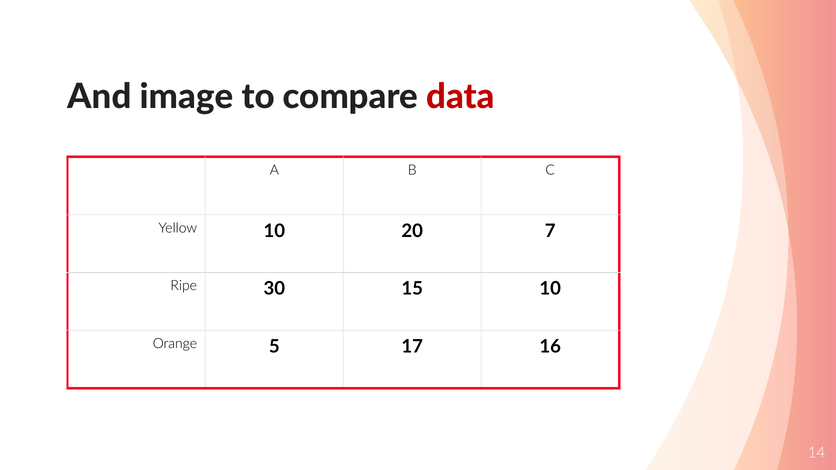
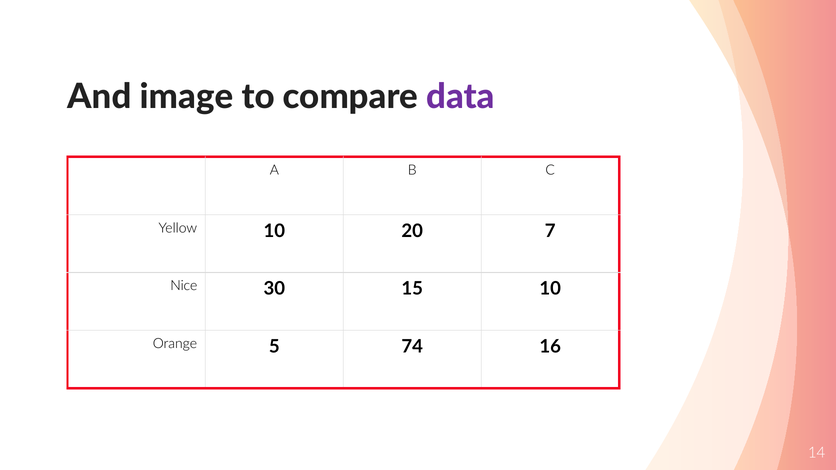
data colour: red -> purple (461, 97)
Ripe: Ripe -> Nice (184, 286)
17: 17 -> 74 (412, 347)
